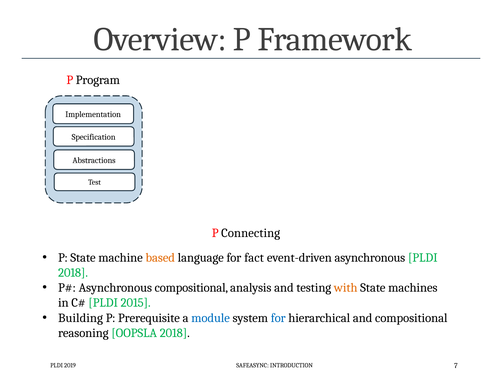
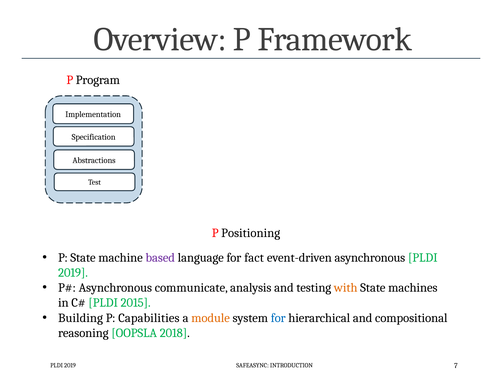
Connecting: Connecting -> Positioning (251, 233)
based colour: orange -> purple (160, 258)
2018: 2018 -> 2019 (73, 273)
Asynchronous compositional: compositional -> communicate (191, 288)
Prerequisite: Prerequisite -> Capabilities (149, 318)
module colour: blue -> orange (211, 318)
